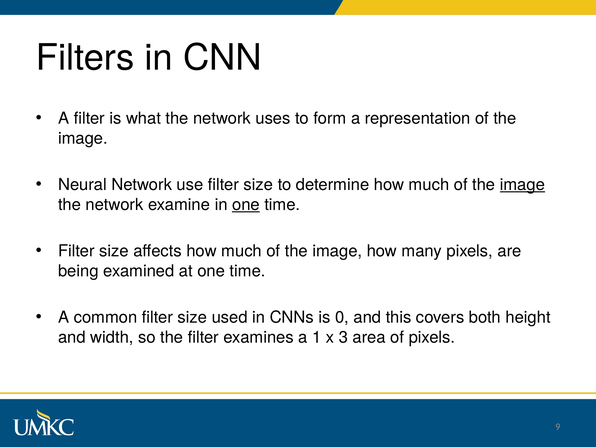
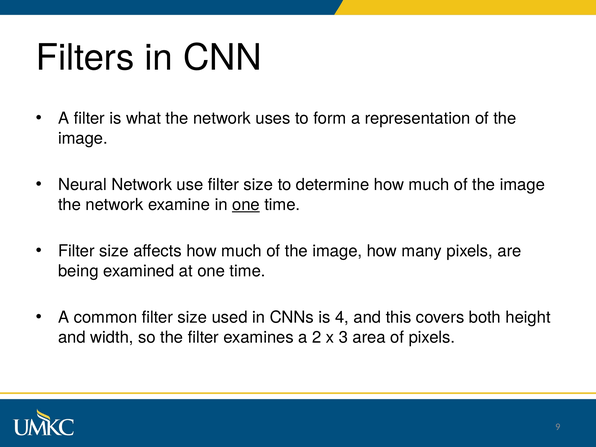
image underline: present -> none (522, 185)
0: 0 -> 4 (342, 317)
1: 1 -> 2 (317, 337)
